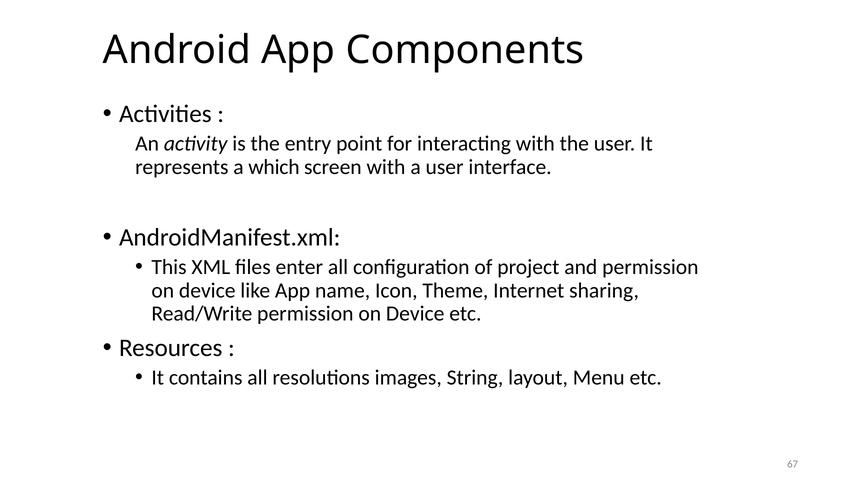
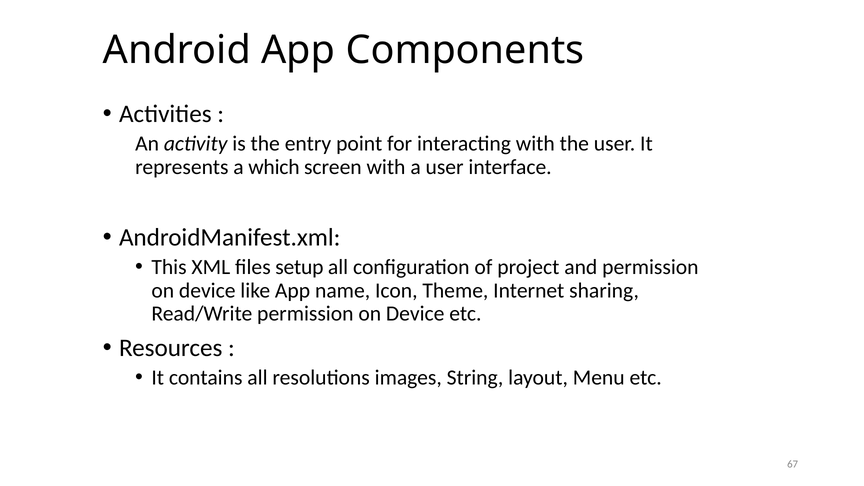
enter: enter -> setup (299, 267)
